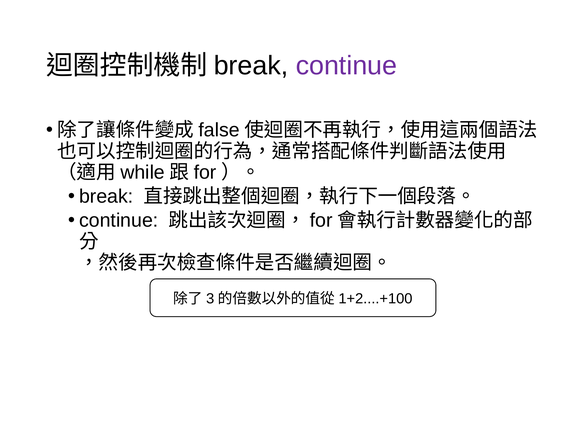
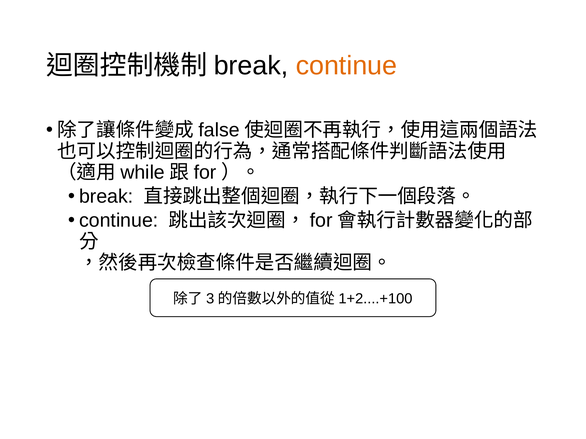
continue colour: purple -> orange (346, 66)
